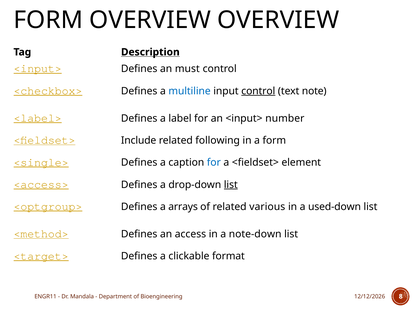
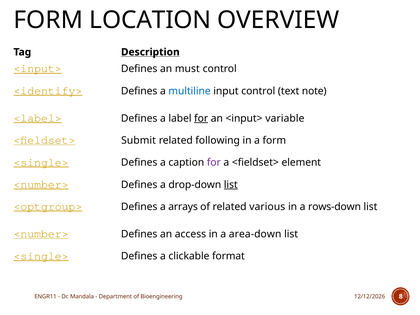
FORM OVERVIEW: OVERVIEW -> LOCATION (150, 20)
<checkbox>: <checkbox> -> <identify> (48, 91)
control underline: present -> none (258, 91)
for underline: none -> present (201, 118)
number: number -> variable (285, 118)
Include: Include -> Submit (139, 140)
for colour: blue -> purple (214, 163)
<access>: <access> -> <number> (41, 184)
used-down: used-down -> rows-down (335, 207)
<method>: <method> -> <number> (41, 234)
note-down: note-down -> area-down (255, 234)
<target>: <target> -> <single> (41, 256)
